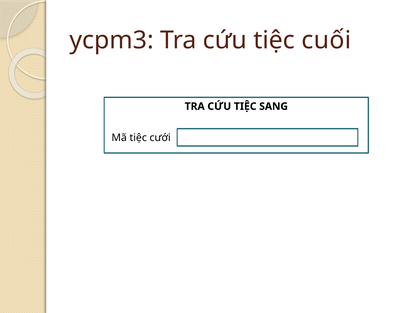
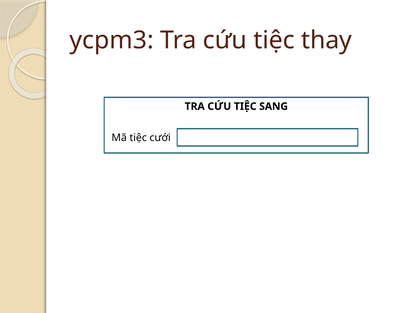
cuối: cuối -> thay (327, 40)
